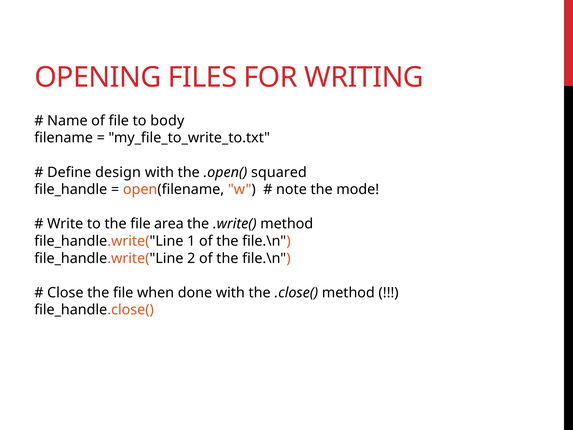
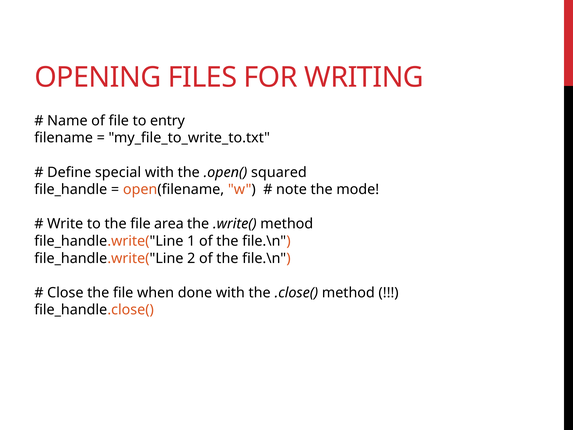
body: body -> entry (167, 121)
design: design -> special (118, 172)
